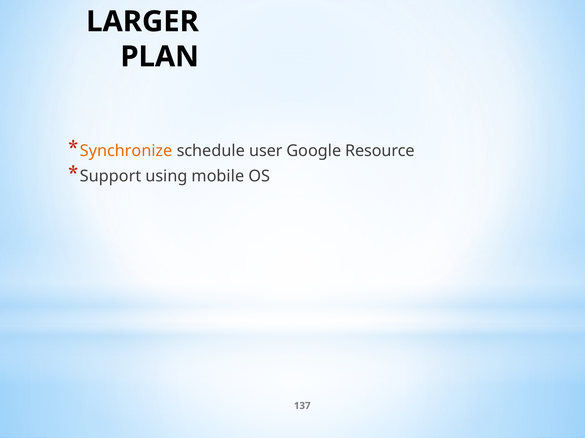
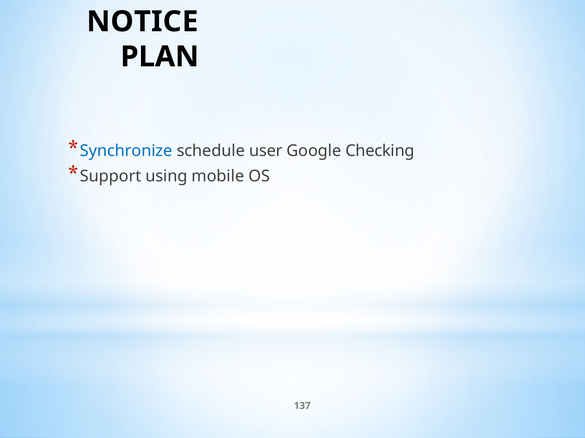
LARGER: LARGER -> NOTICE (142, 22)
Synchronize colour: orange -> blue (126, 151)
Resource: Resource -> Checking (380, 151)
